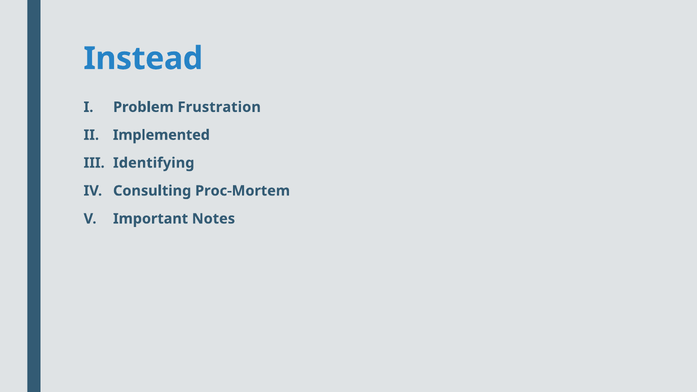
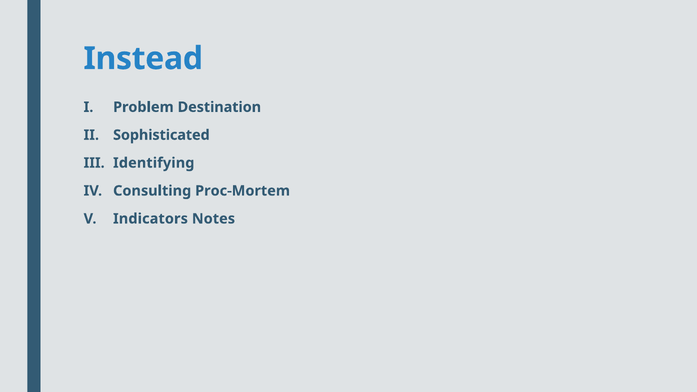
Frustration: Frustration -> Destination (219, 107)
Implemented: Implemented -> Sophisticated (161, 135)
Important: Important -> Indicators (150, 219)
